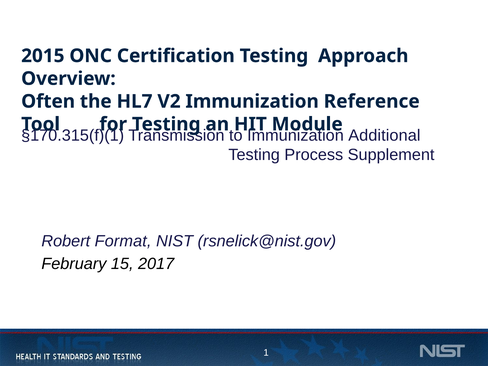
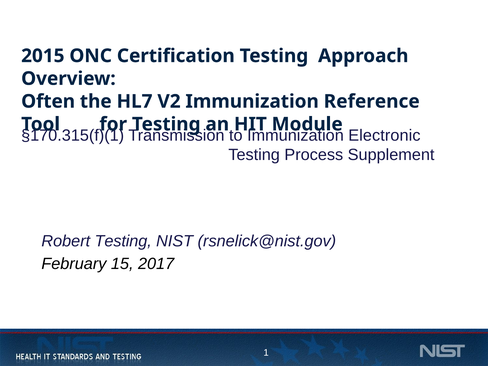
Additional: Additional -> Electronic (384, 135)
Robert Format: Format -> Testing (123, 241)
